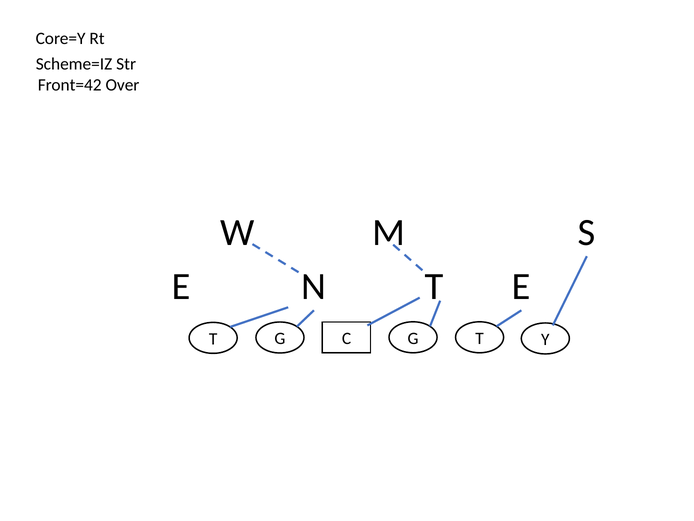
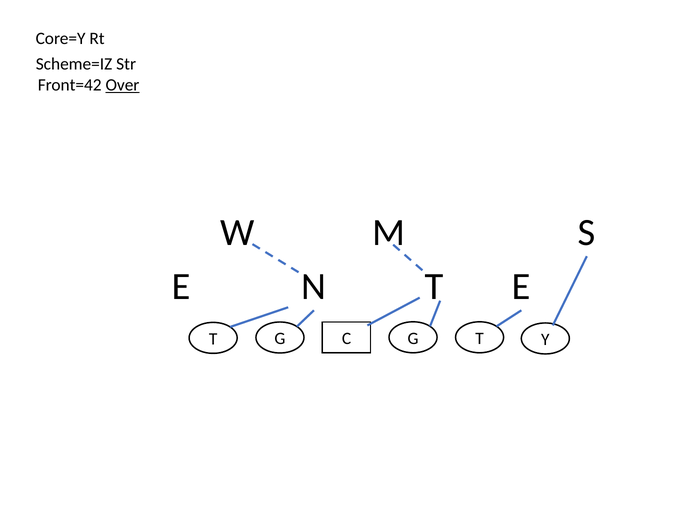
Over underline: none -> present (122, 85)
